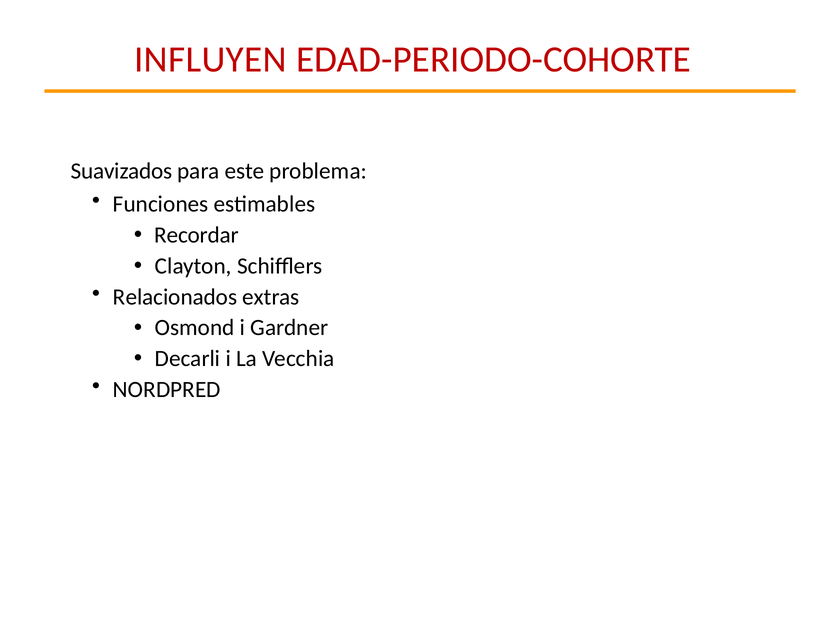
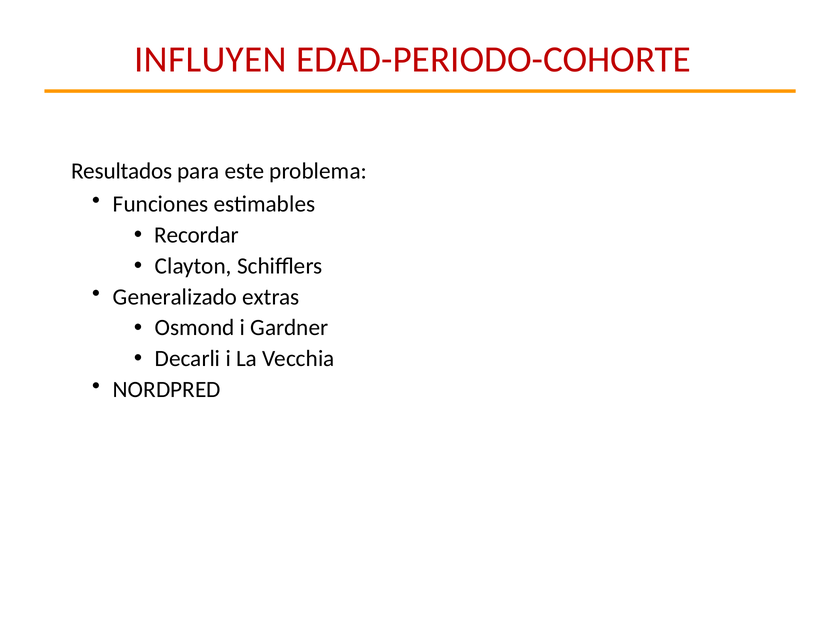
Suavizados: Suavizados -> Resultados (122, 171)
Relacionados: Relacionados -> Generalizado (175, 297)
